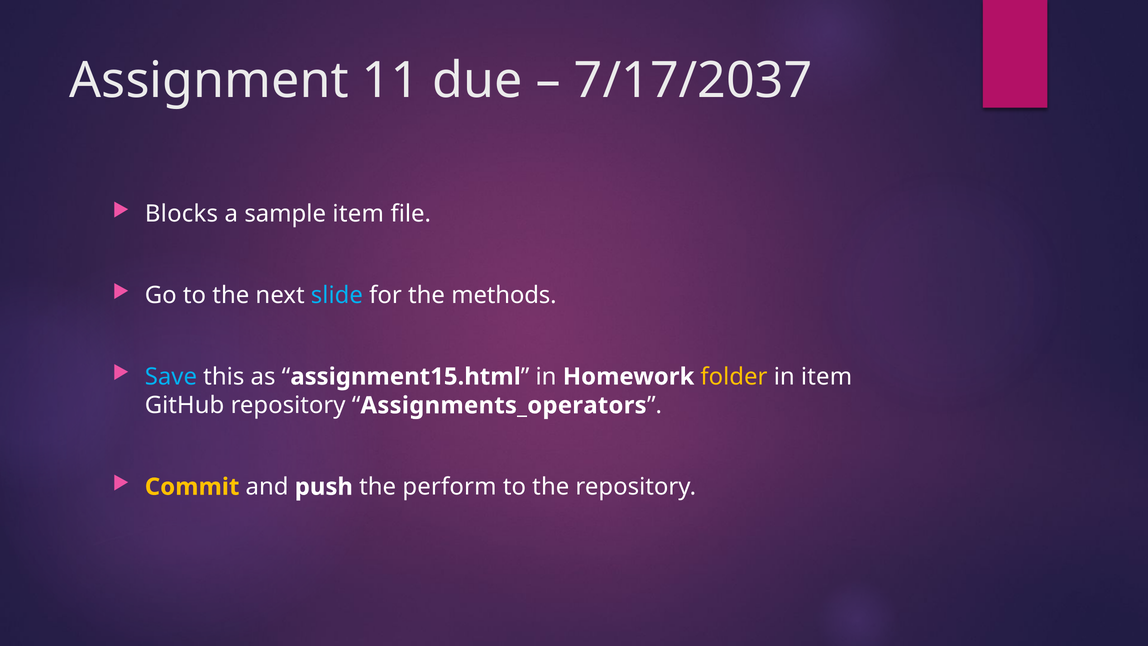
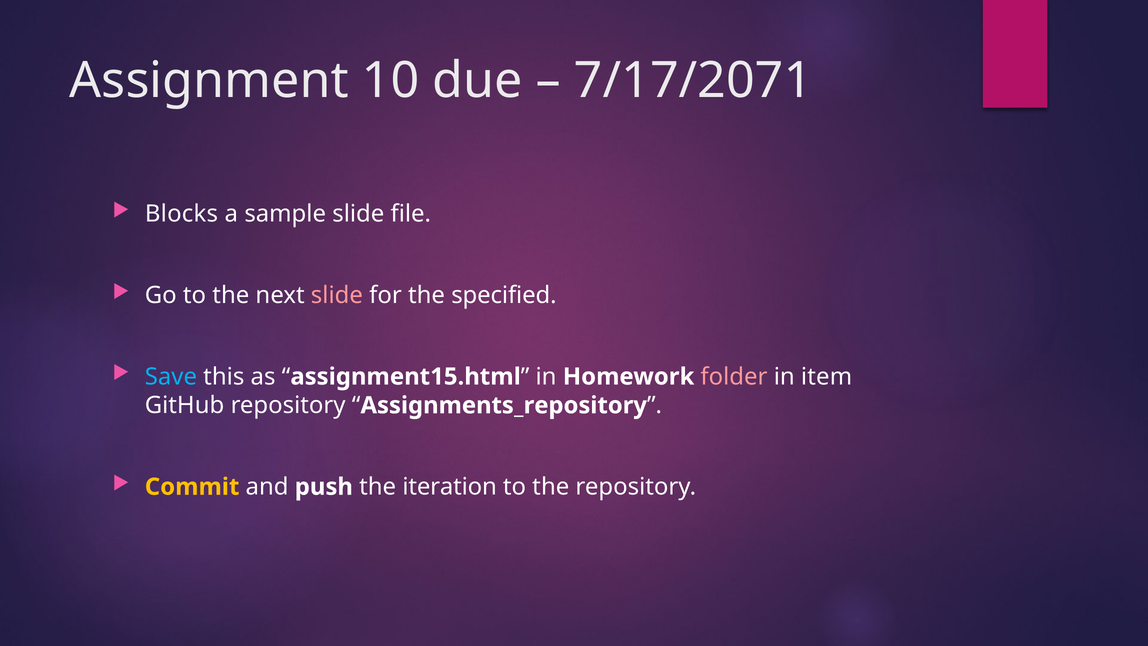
11: 11 -> 10 (391, 81)
7/17/2037: 7/17/2037 -> 7/17/2071 (693, 81)
sample item: item -> slide (358, 214)
slide colour: light blue -> pink (337, 295)
methods: methods -> specified (504, 295)
folder colour: yellow -> pink (734, 377)
Assignments_operators: Assignments_operators -> Assignments_repository (504, 405)
perform: perform -> iteration (450, 487)
